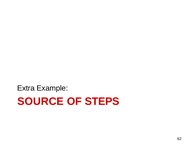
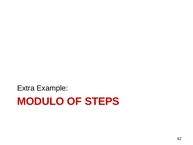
SOURCE: SOURCE -> MODULO (41, 101)
